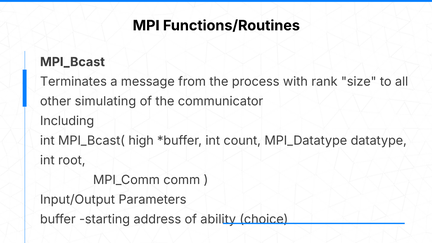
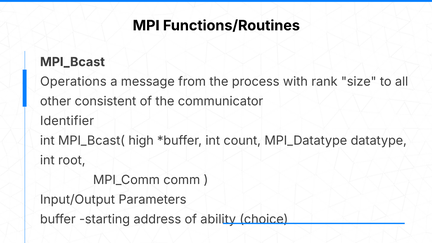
Terminates: Terminates -> Operations (73, 82)
simulating: simulating -> consistent (105, 101)
Including: Including -> Identifier (67, 121)
